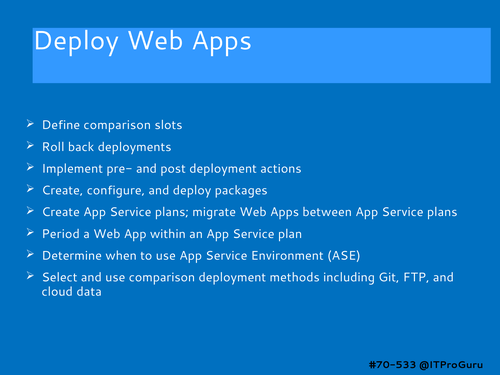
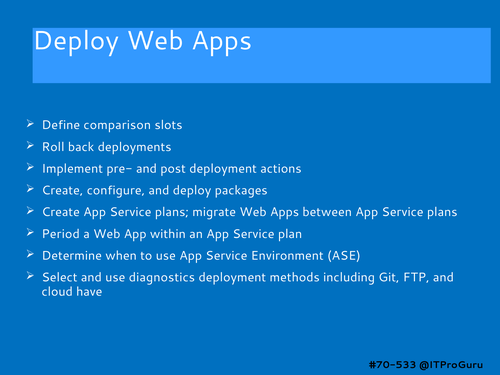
use comparison: comparison -> diagnostics (162, 277)
data: data -> have (89, 292)
